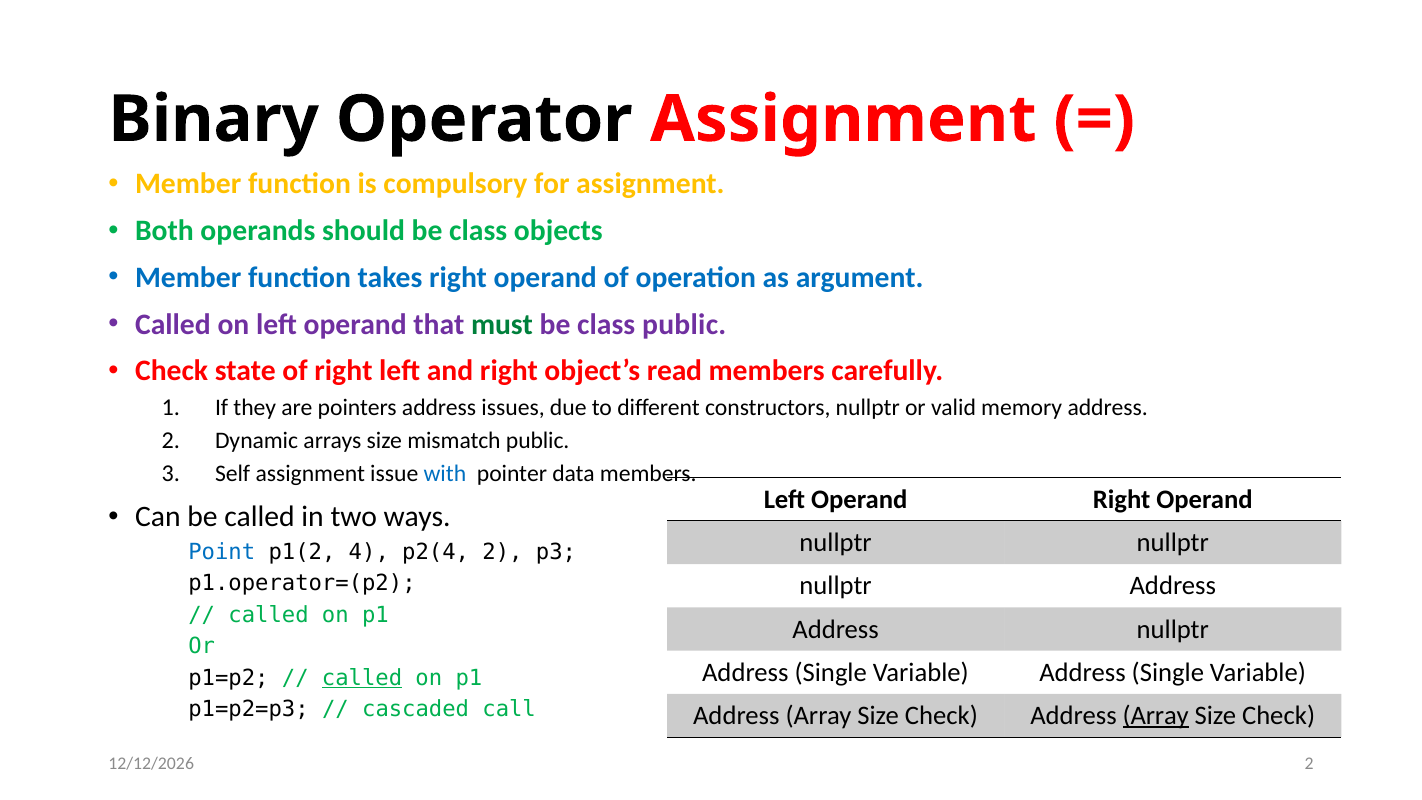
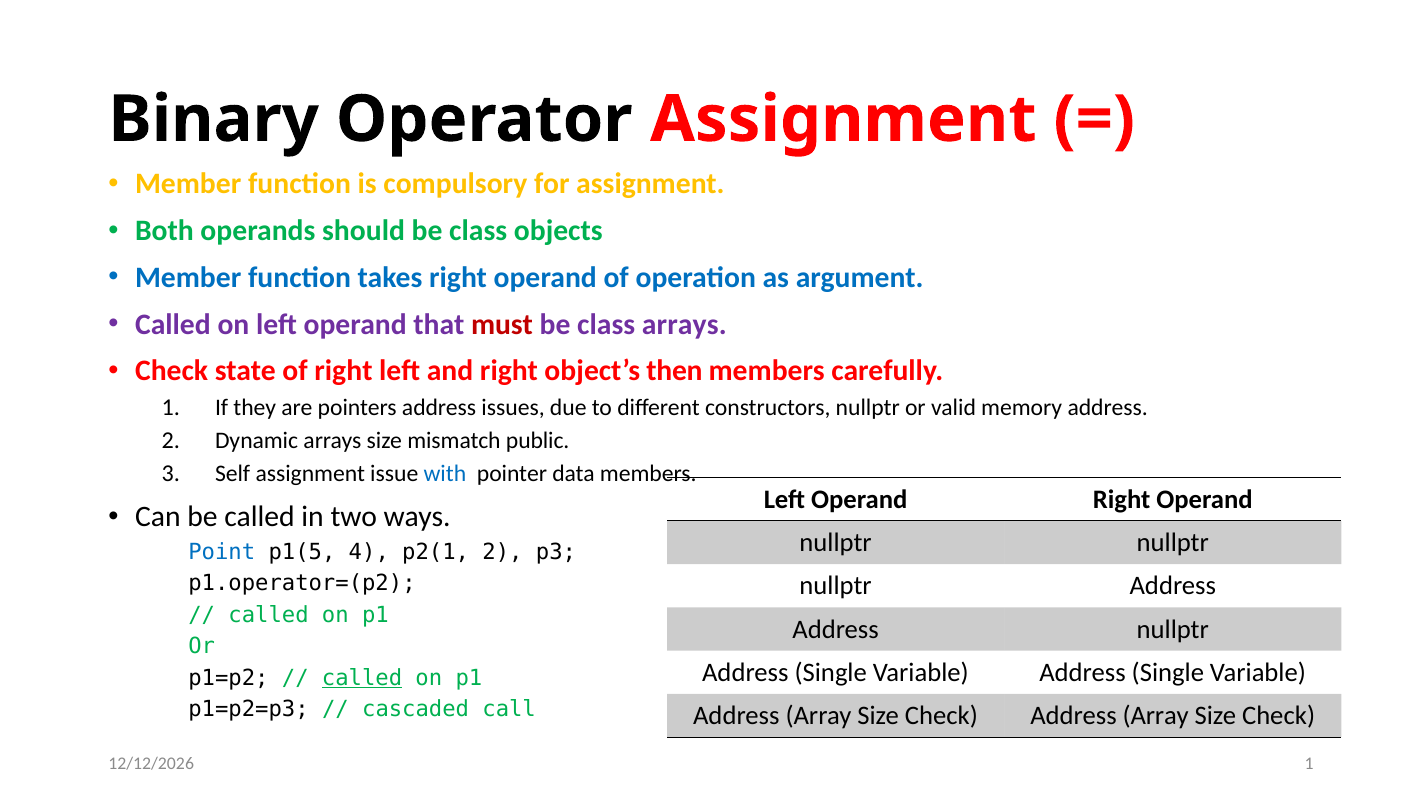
must colour: green -> red (502, 324)
class public: public -> arrays (684, 324)
read: read -> then (675, 371)
p1(2: p1(2 -> p1(5 (302, 552)
p2(4: p2(4 -> p2(1 (436, 552)
Array underline: present -> none (1156, 716)
2: 2 -> 1 (1309, 764)
